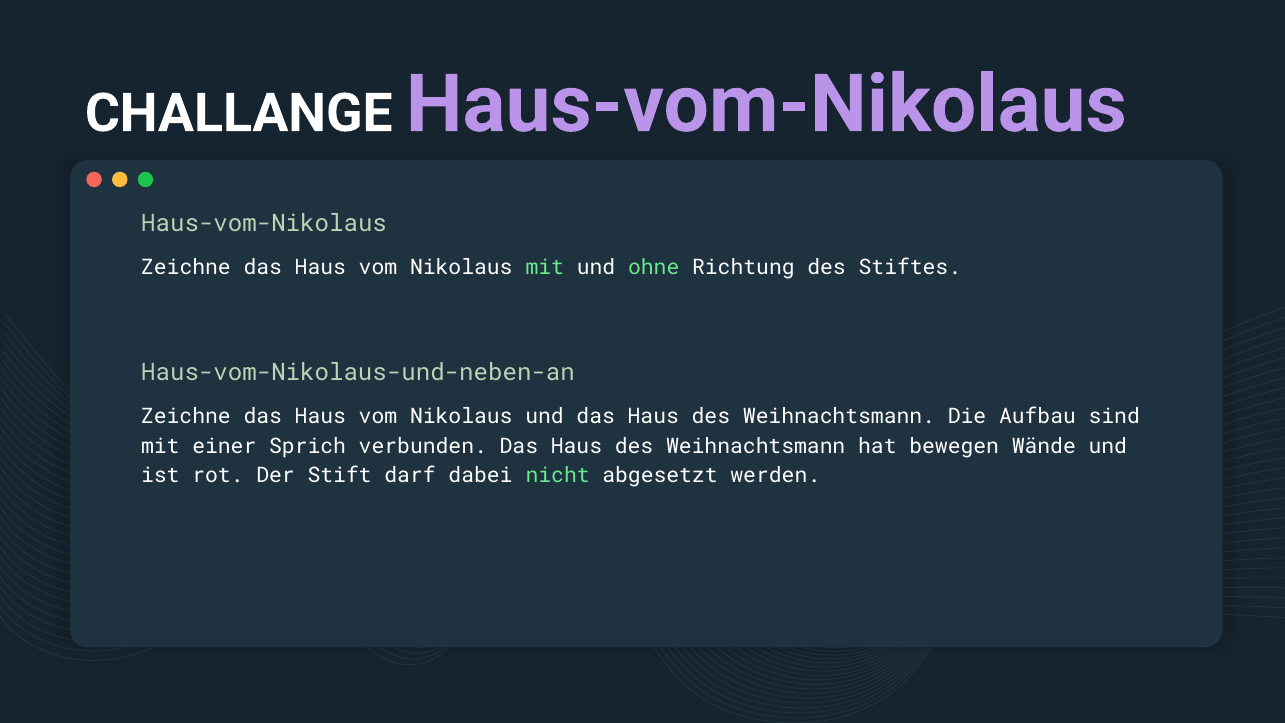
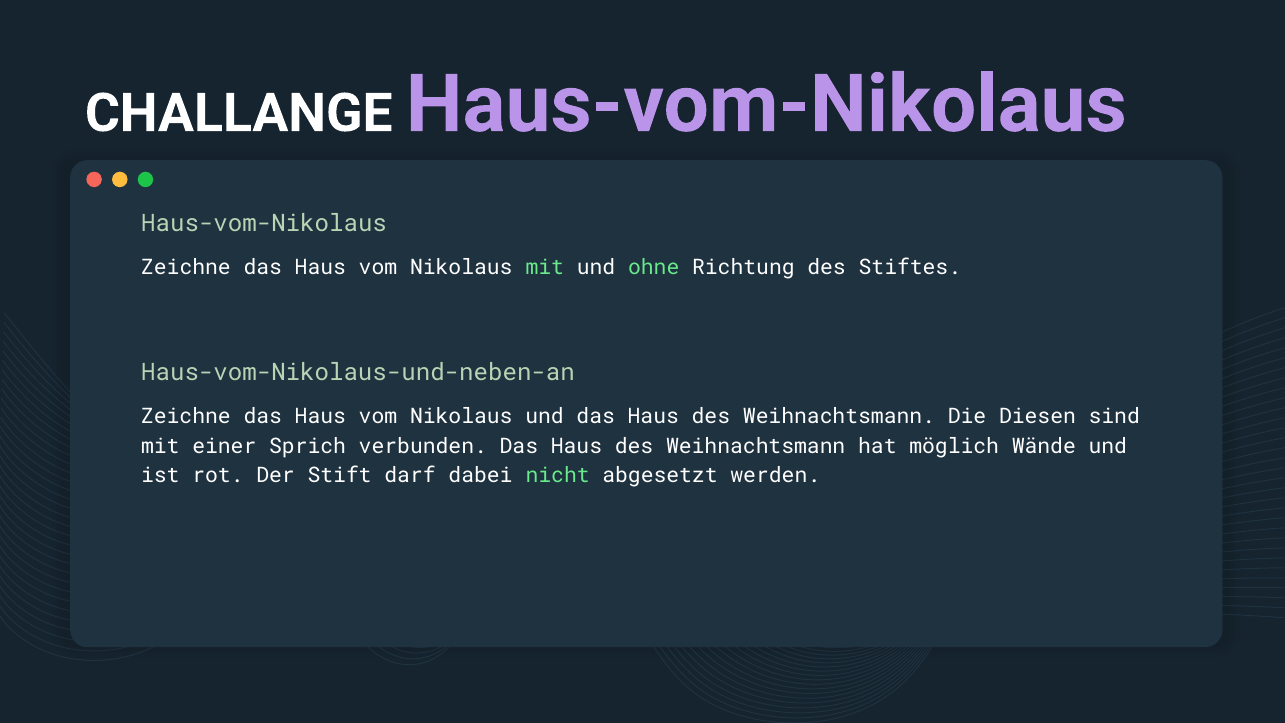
Aufbau: Aufbau -> Diesen (1037, 416)
bewegen: bewegen -> möglich (954, 446)
